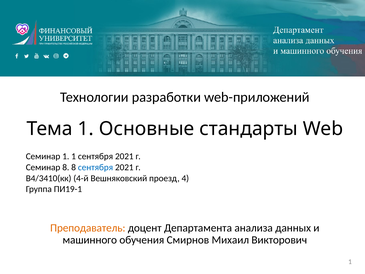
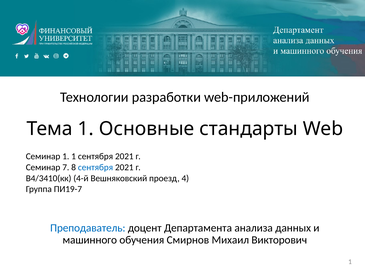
Семинар 8: 8 -> 7 (66, 167)
ПИ19-1: ПИ19-1 -> ПИ19-7 (68, 189)
Преподаватель colour: orange -> blue (88, 228)
